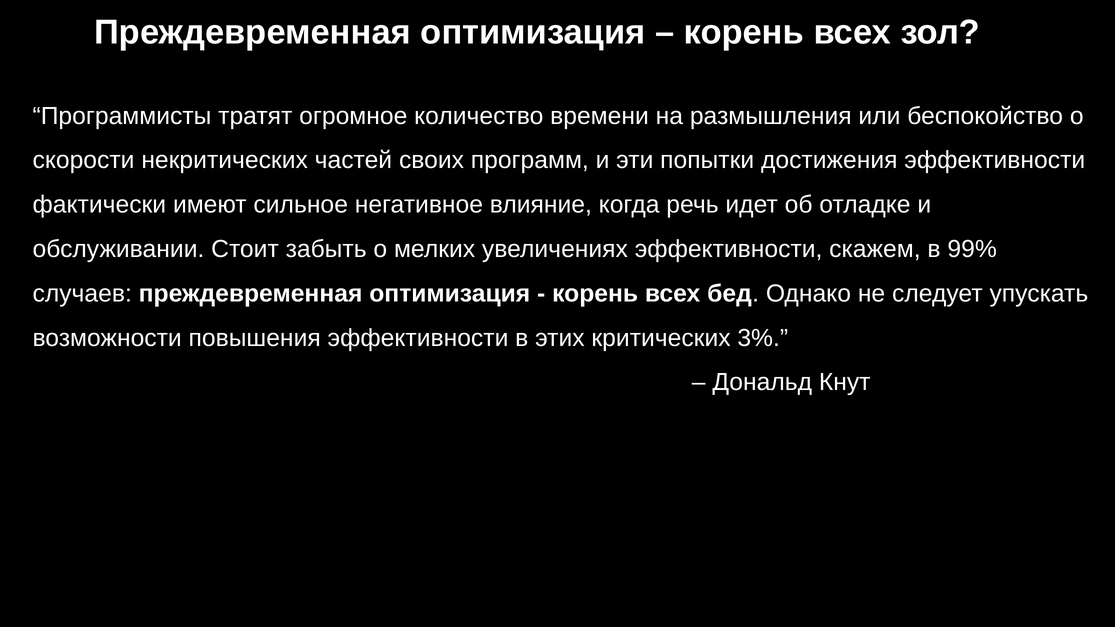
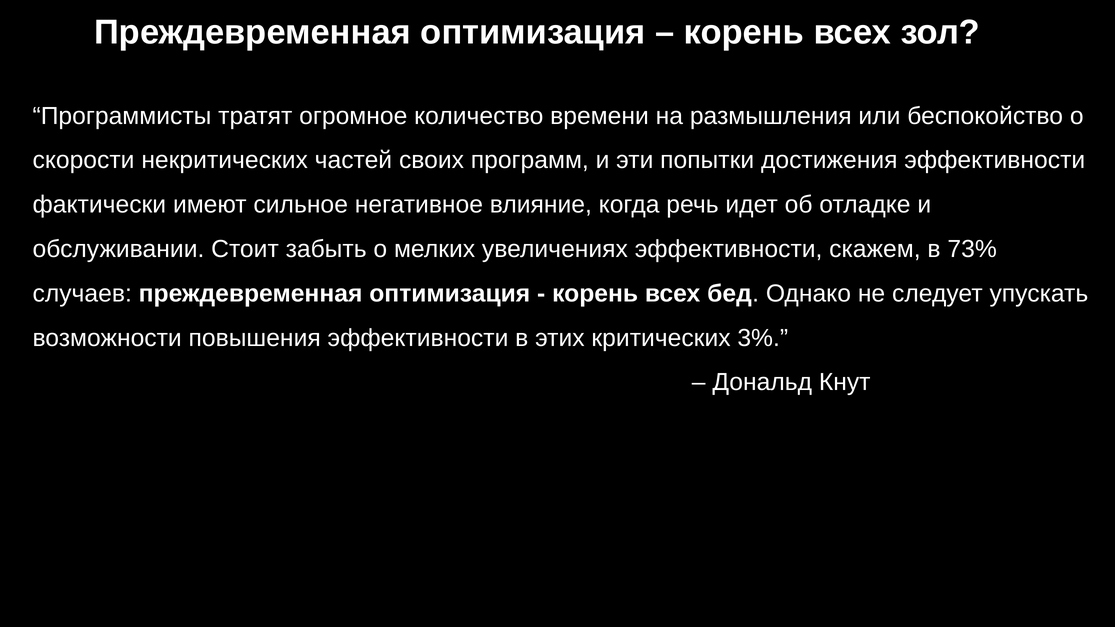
99%: 99% -> 73% (972, 249)
